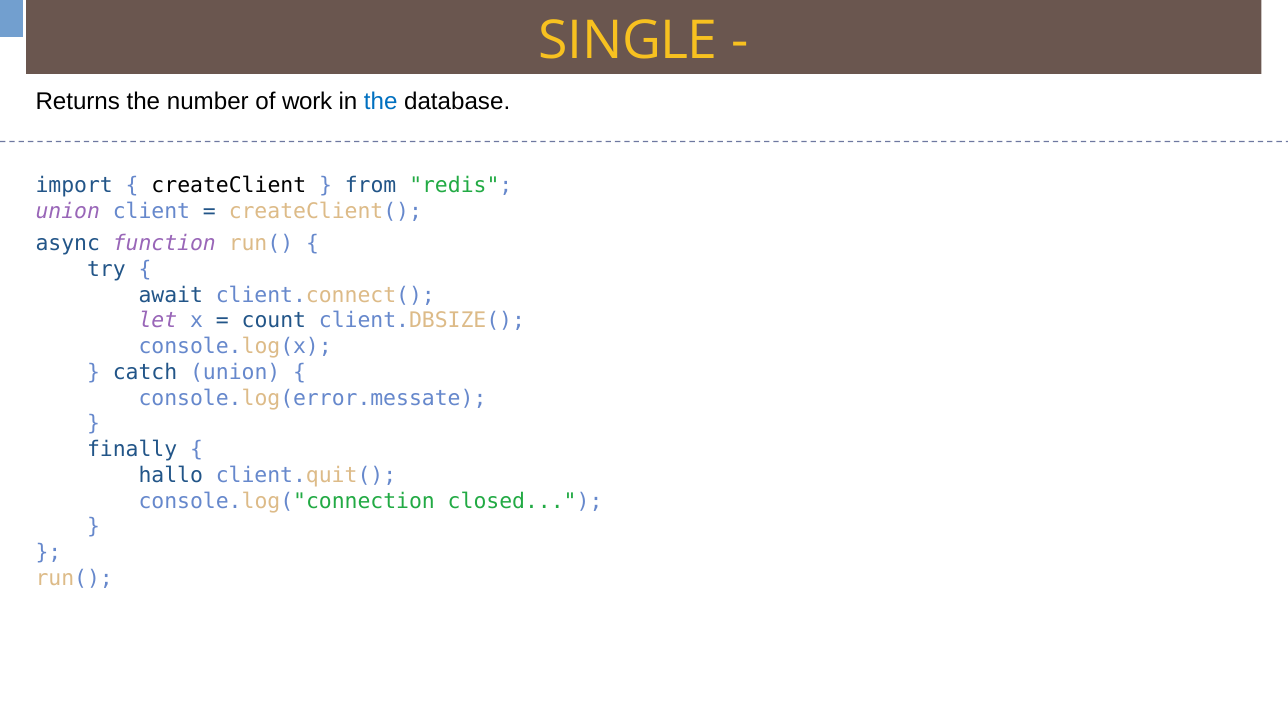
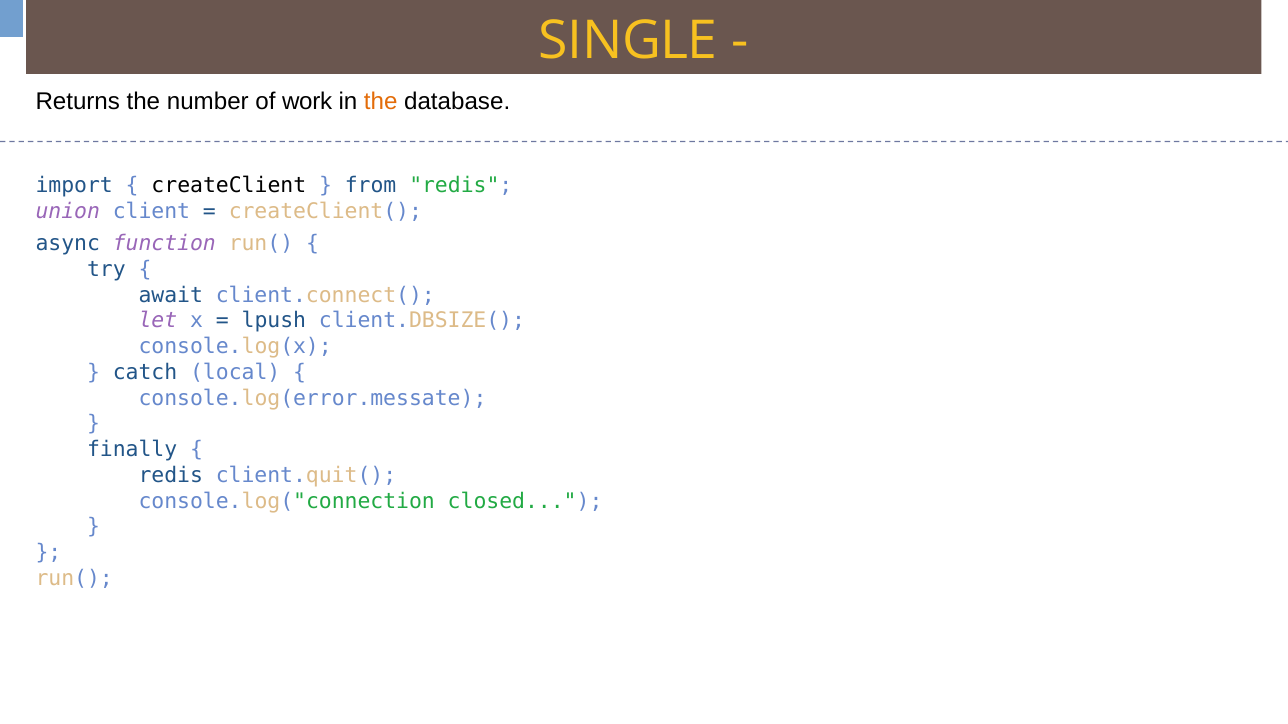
the colour: blue -> orange (381, 101)
count: count -> lpush (274, 321)
catch union: union -> local (235, 373)
hallo: hallo -> redis (171, 476)
